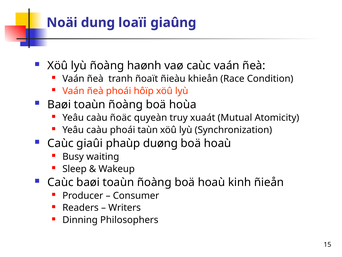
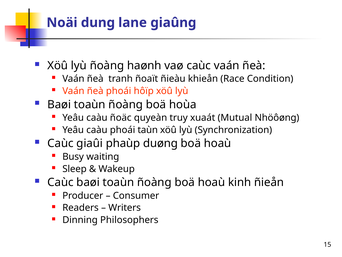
loaïi: loaïi -> lane (133, 23)
Atomicity: Atomicity -> Nhöôøng (277, 117)
